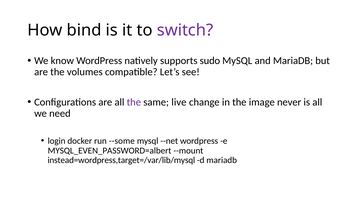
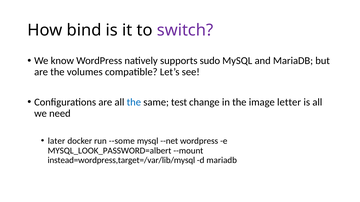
the colour: purple -> blue (134, 102)
live: live -> test (179, 102)
never: never -> letter (289, 102)
login: login -> later (57, 141)
MYSQL_EVEN_PASSWORD=albert: MYSQL_EVEN_PASSWORD=albert -> MYSQL_LOOK_PASSWORD=albert (110, 151)
